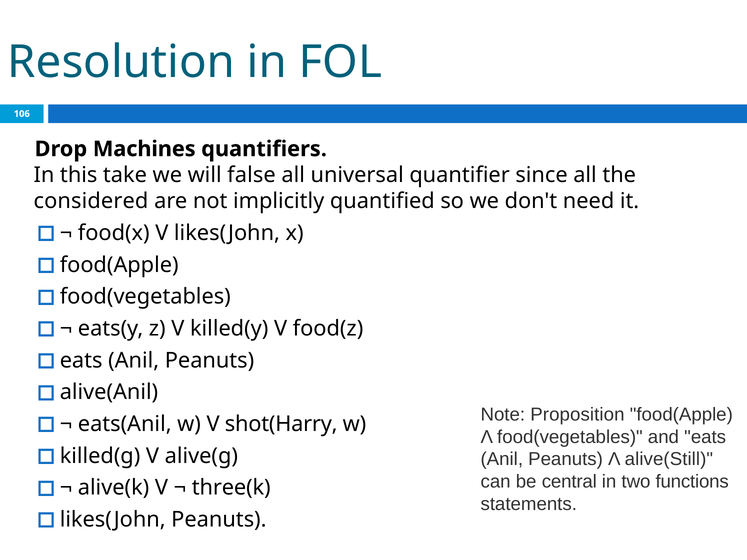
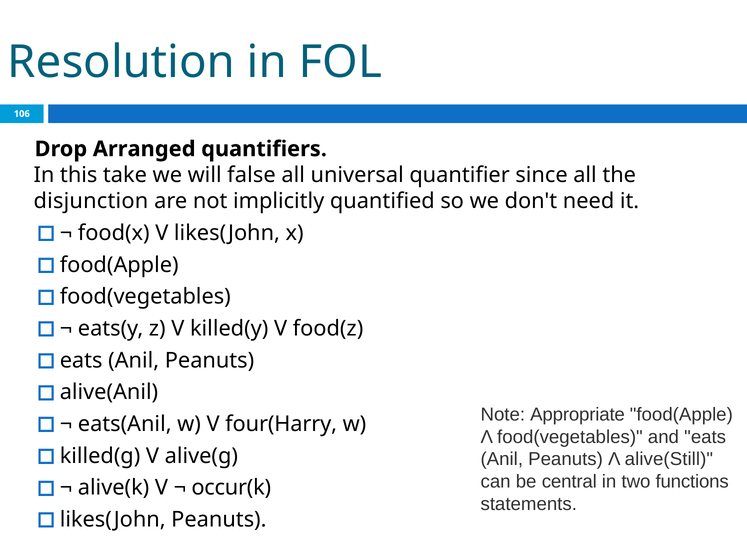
Machines: Machines -> Arranged (144, 149)
considered: considered -> disjunction (91, 201)
Proposition: Proposition -> Appropriate (578, 415)
shot(Harry: shot(Harry -> four(Harry (281, 424)
three(k: three(k -> occur(k (231, 488)
